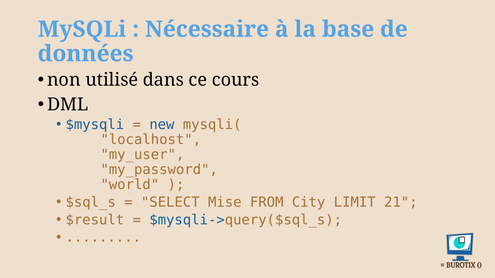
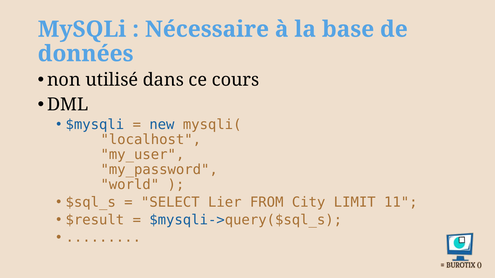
Mise: Mise -> Lier (225, 203)
21: 21 -> 11 (401, 203)
